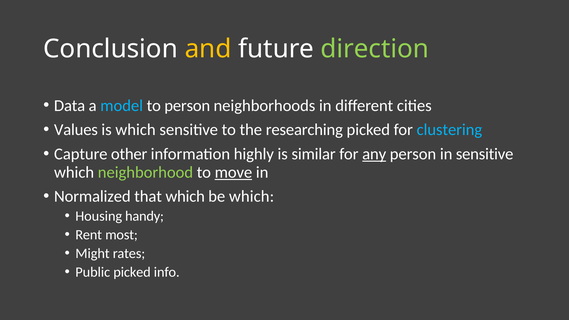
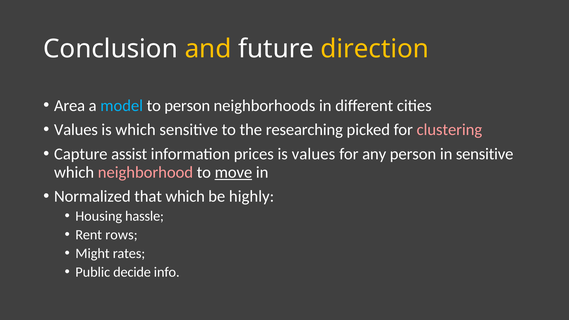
direction colour: light green -> yellow (375, 49)
Data: Data -> Area (70, 106)
clustering colour: light blue -> pink (449, 130)
other: other -> assist (129, 154)
highly: highly -> prices (254, 154)
is similar: similar -> values (313, 154)
any underline: present -> none (374, 154)
neighborhood colour: light green -> pink (145, 172)
be which: which -> highly (252, 196)
handy: handy -> hassle (144, 216)
most: most -> rows (121, 235)
Public picked: picked -> decide (132, 272)
